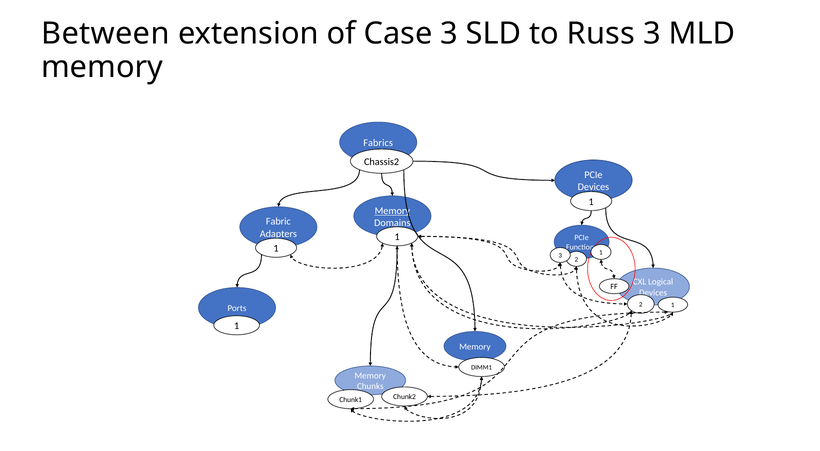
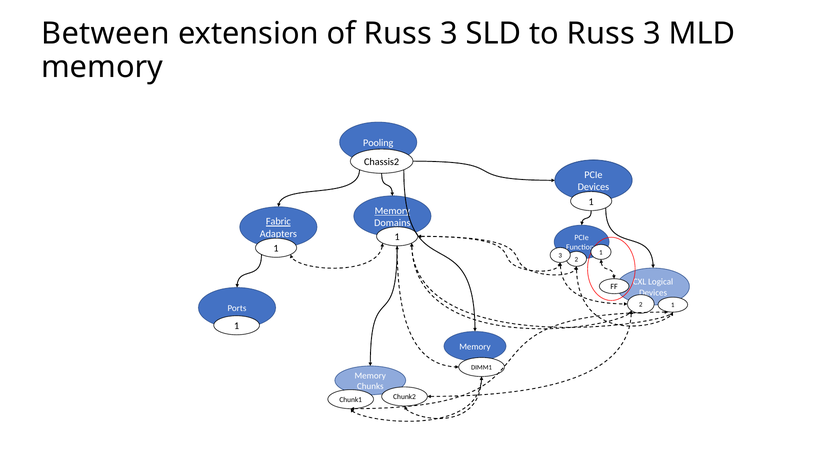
of Case: Case -> Russ (398, 34)
Fabrics: Fabrics -> Pooling (378, 143)
Fabric underline: none -> present (278, 222)
